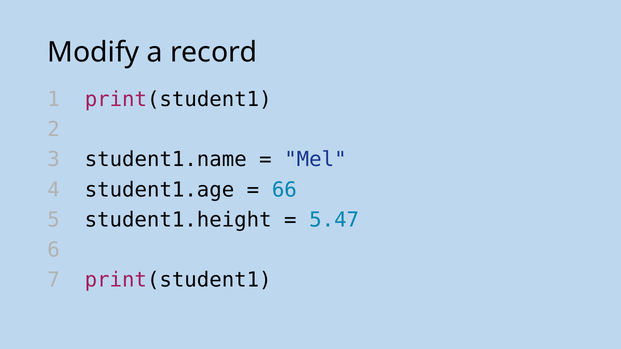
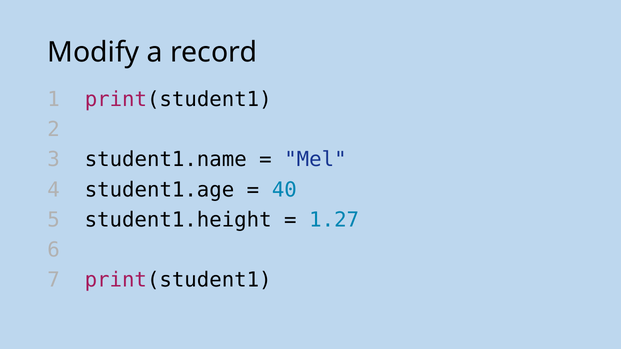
66: 66 -> 40 (284, 190)
5.47: 5.47 -> 1.27 (334, 220)
